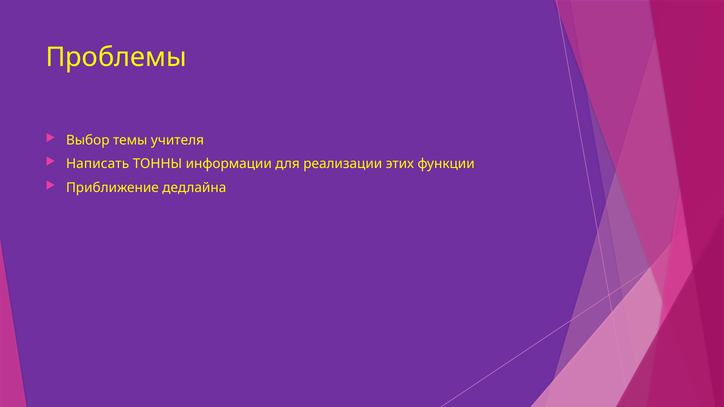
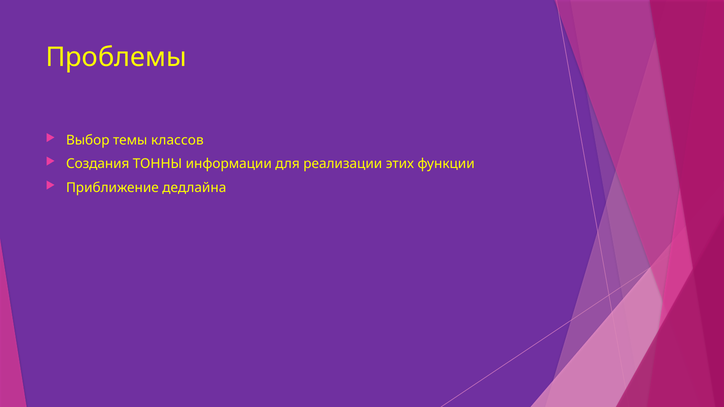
учителя: учителя -> классов (177, 140)
Написать: Написать -> Создания (98, 164)
